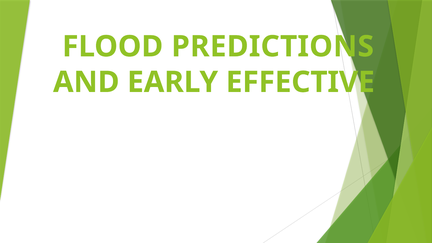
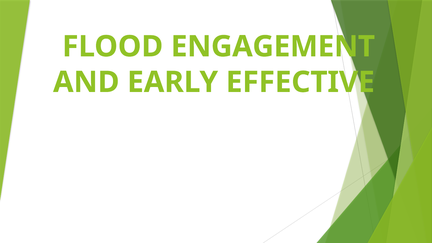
PREDICTIONS: PREDICTIONS -> ENGAGEMENT (273, 47)
